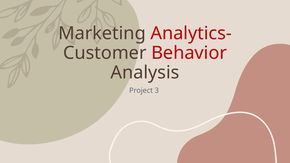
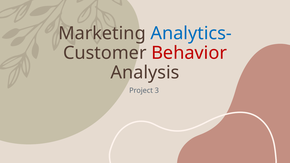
Analytics- colour: red -> blue (191, 33)
